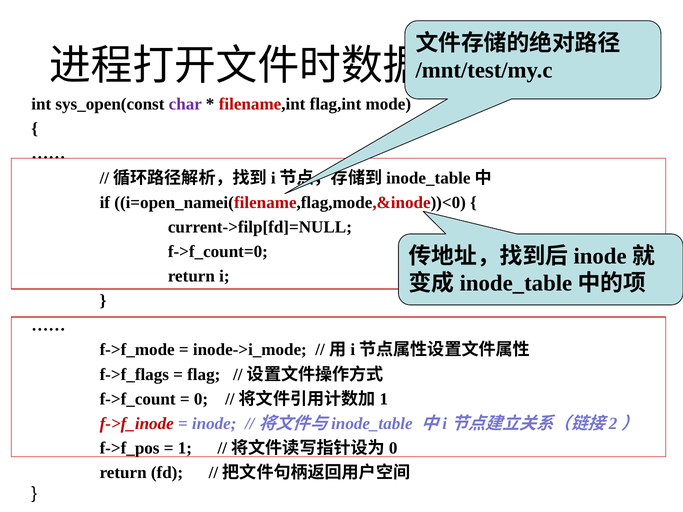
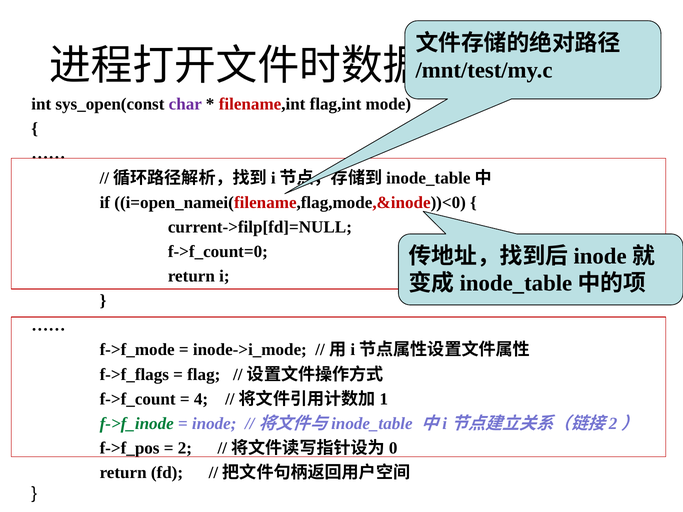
0: 0 -> 4 (201, 399)
f->f_inode colour: red -> green (137, 424)
1: 1 -> 2 (185, 448)
